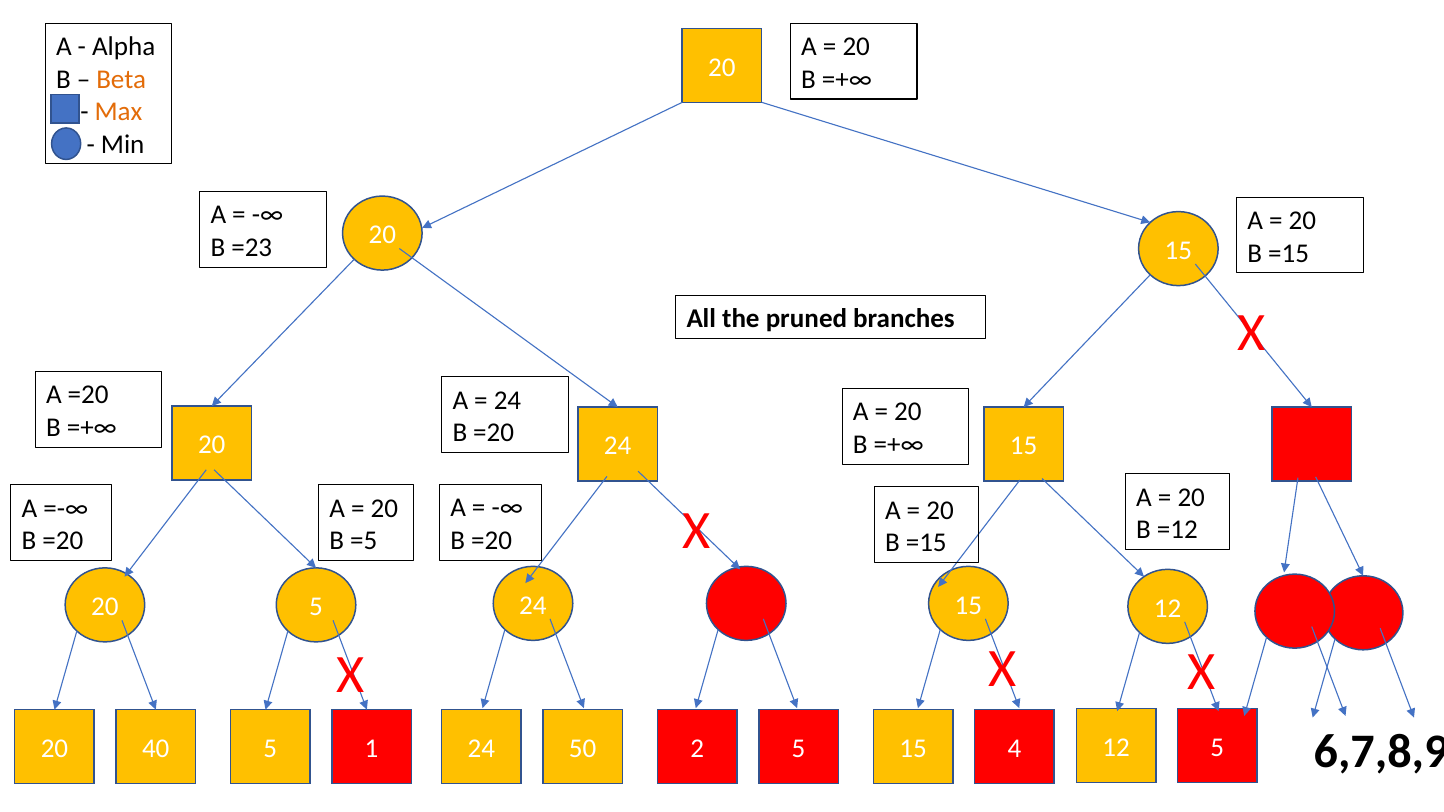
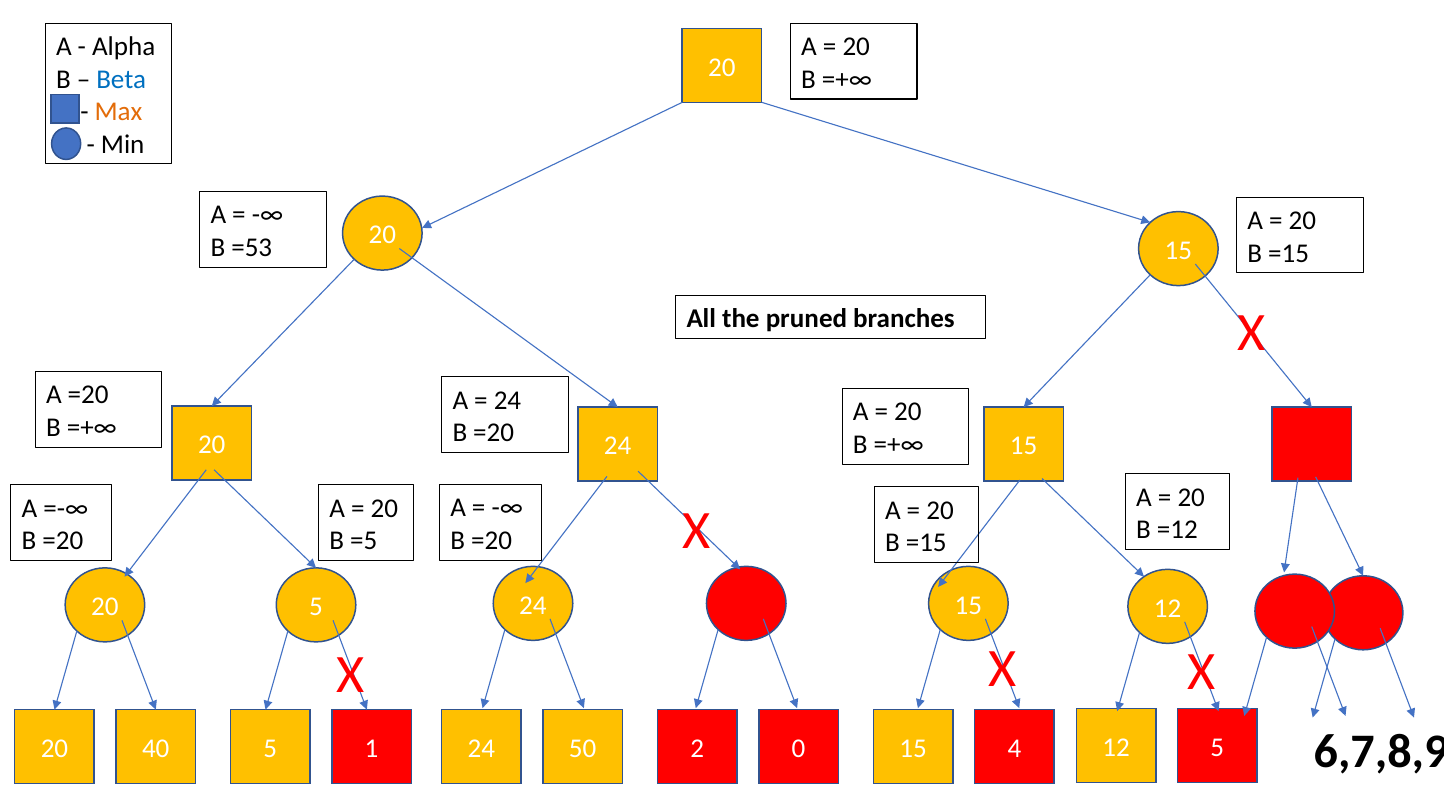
Beta colour: orange -> blue (121, 79)
=23: =23 -> =53 (252, 248)
5 5: 5 -> 0 (798, 749)
